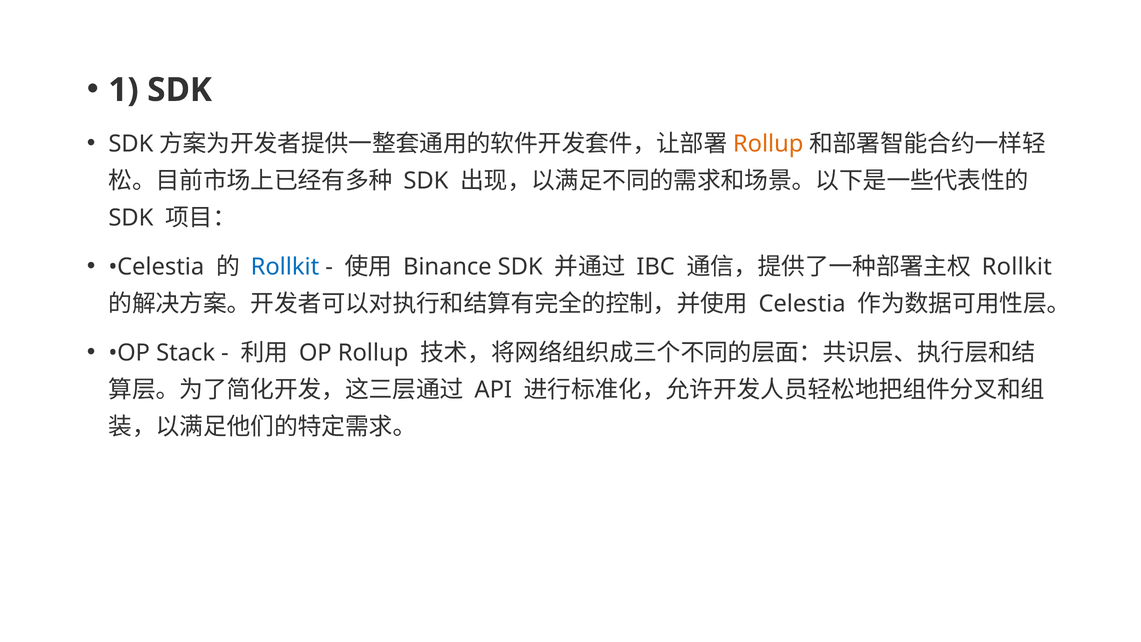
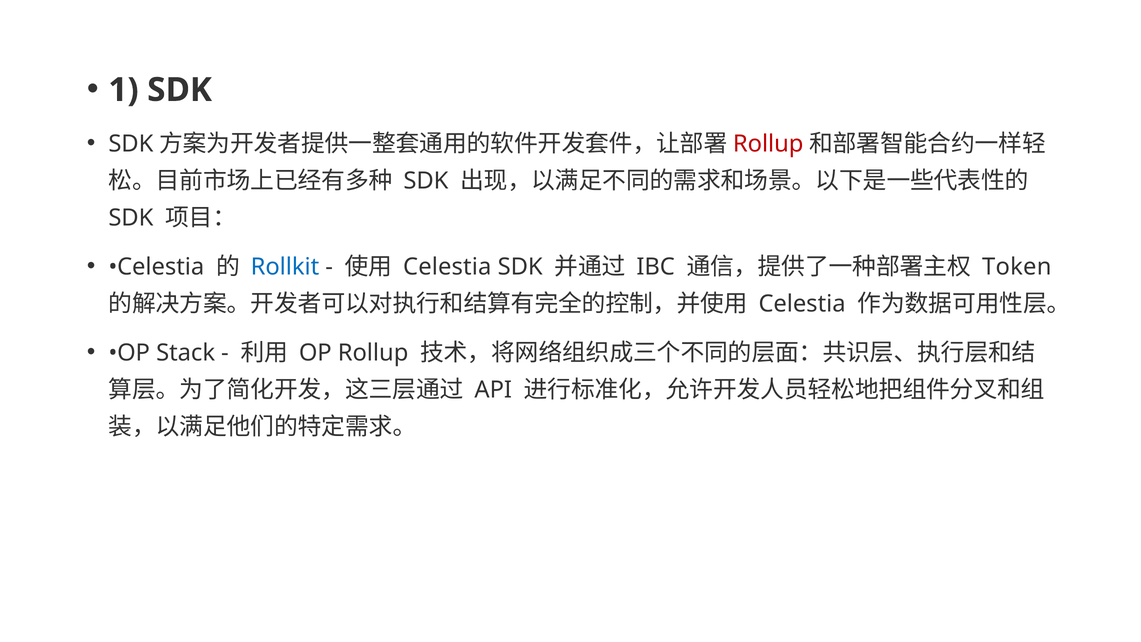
Rollup colour: orange -> red (768, 144)
Binance: Binance -> Celestia (447, 267)
Rollkit: Rollkit -> Token (1017, 267)
